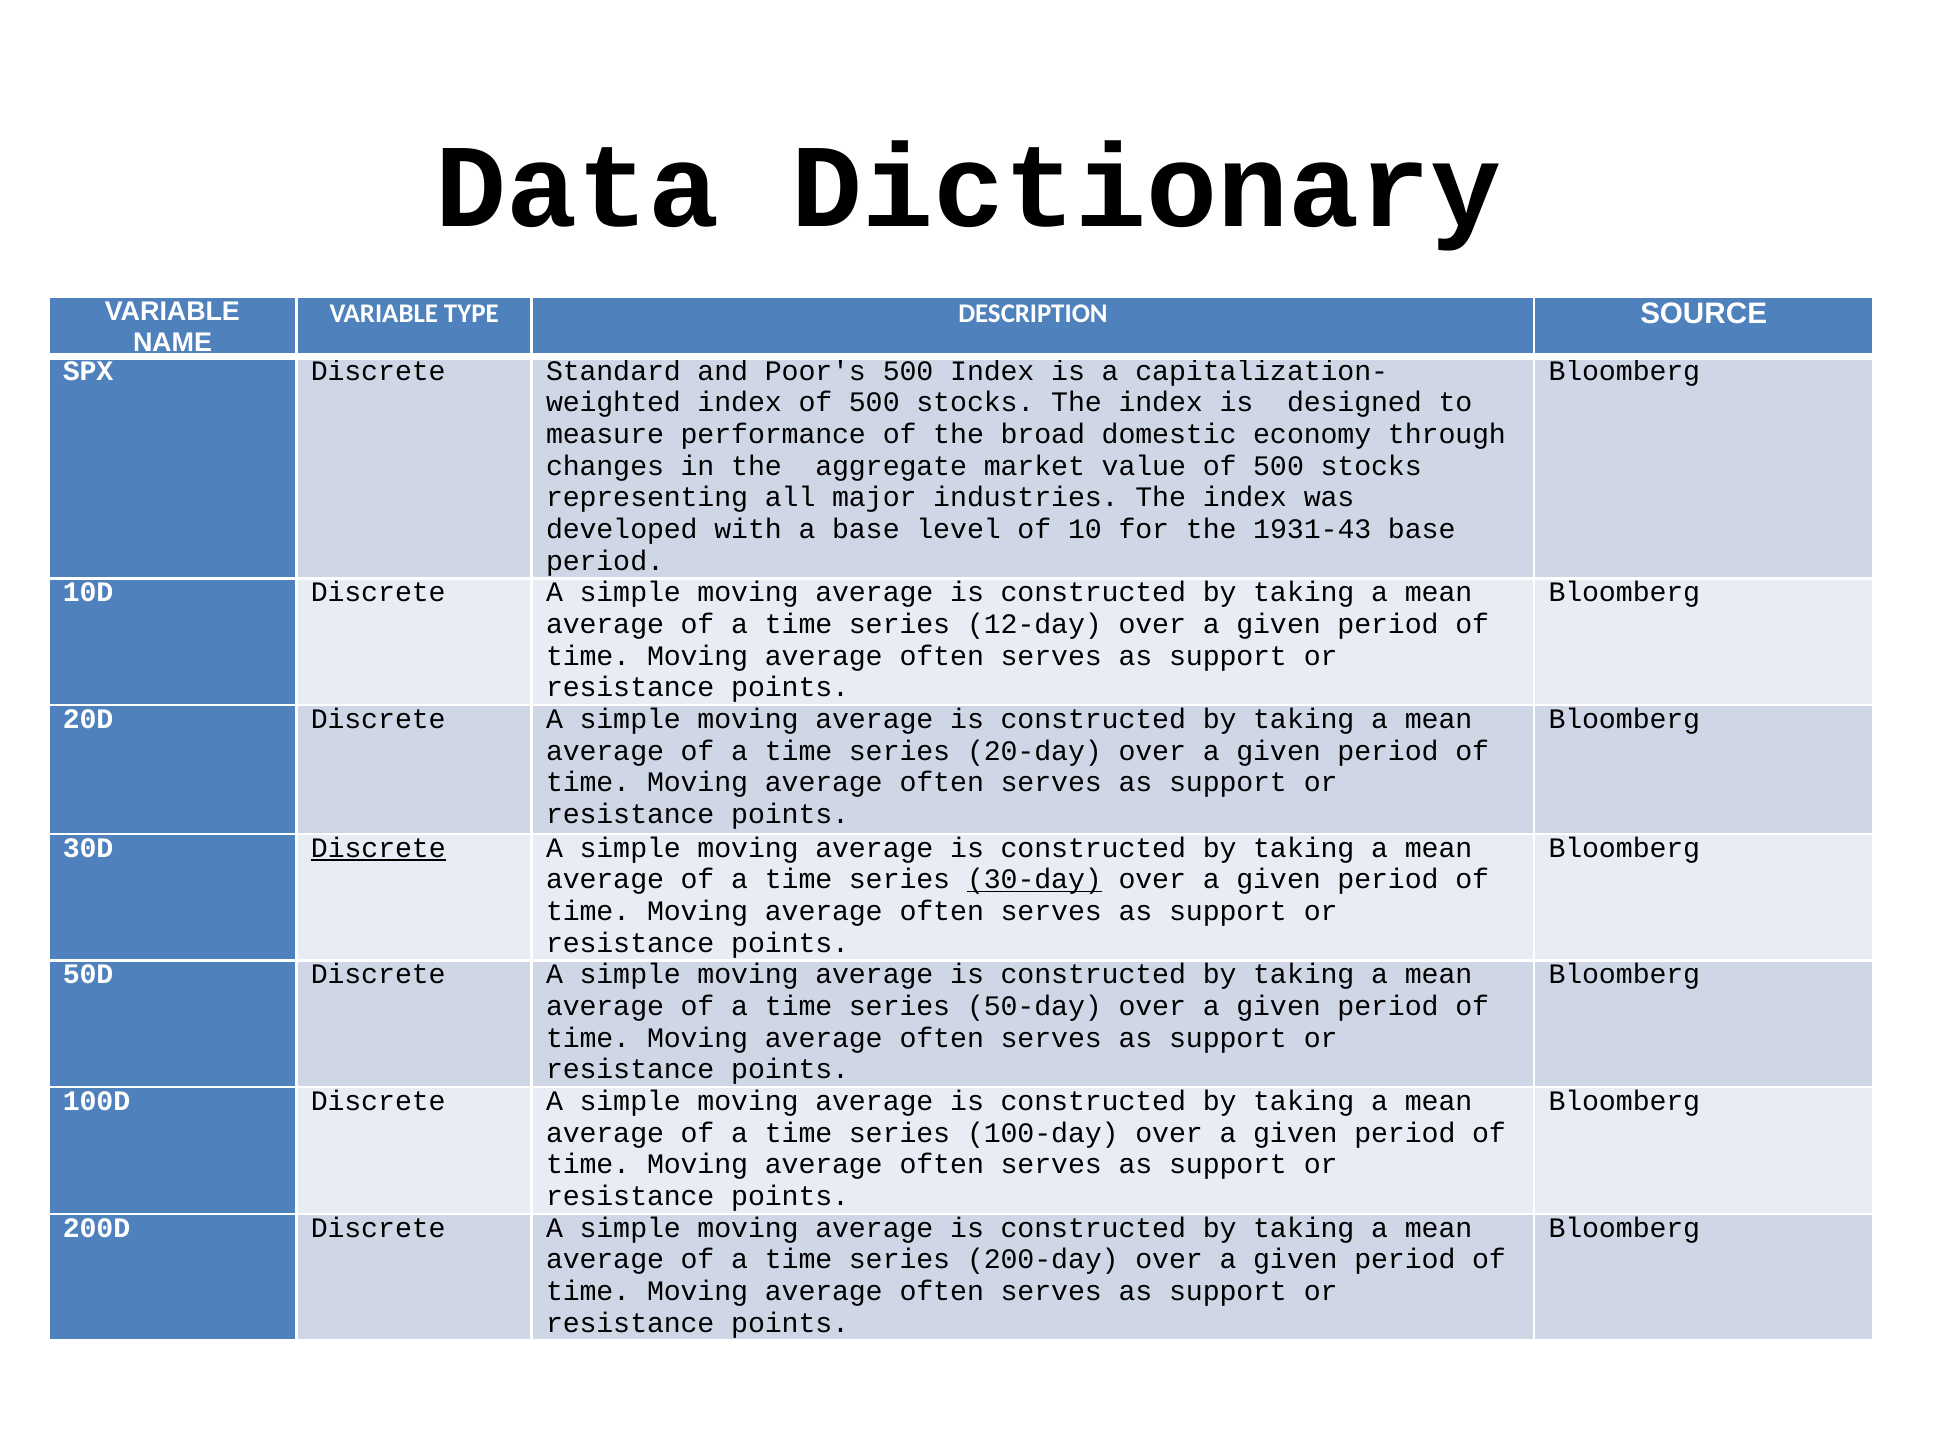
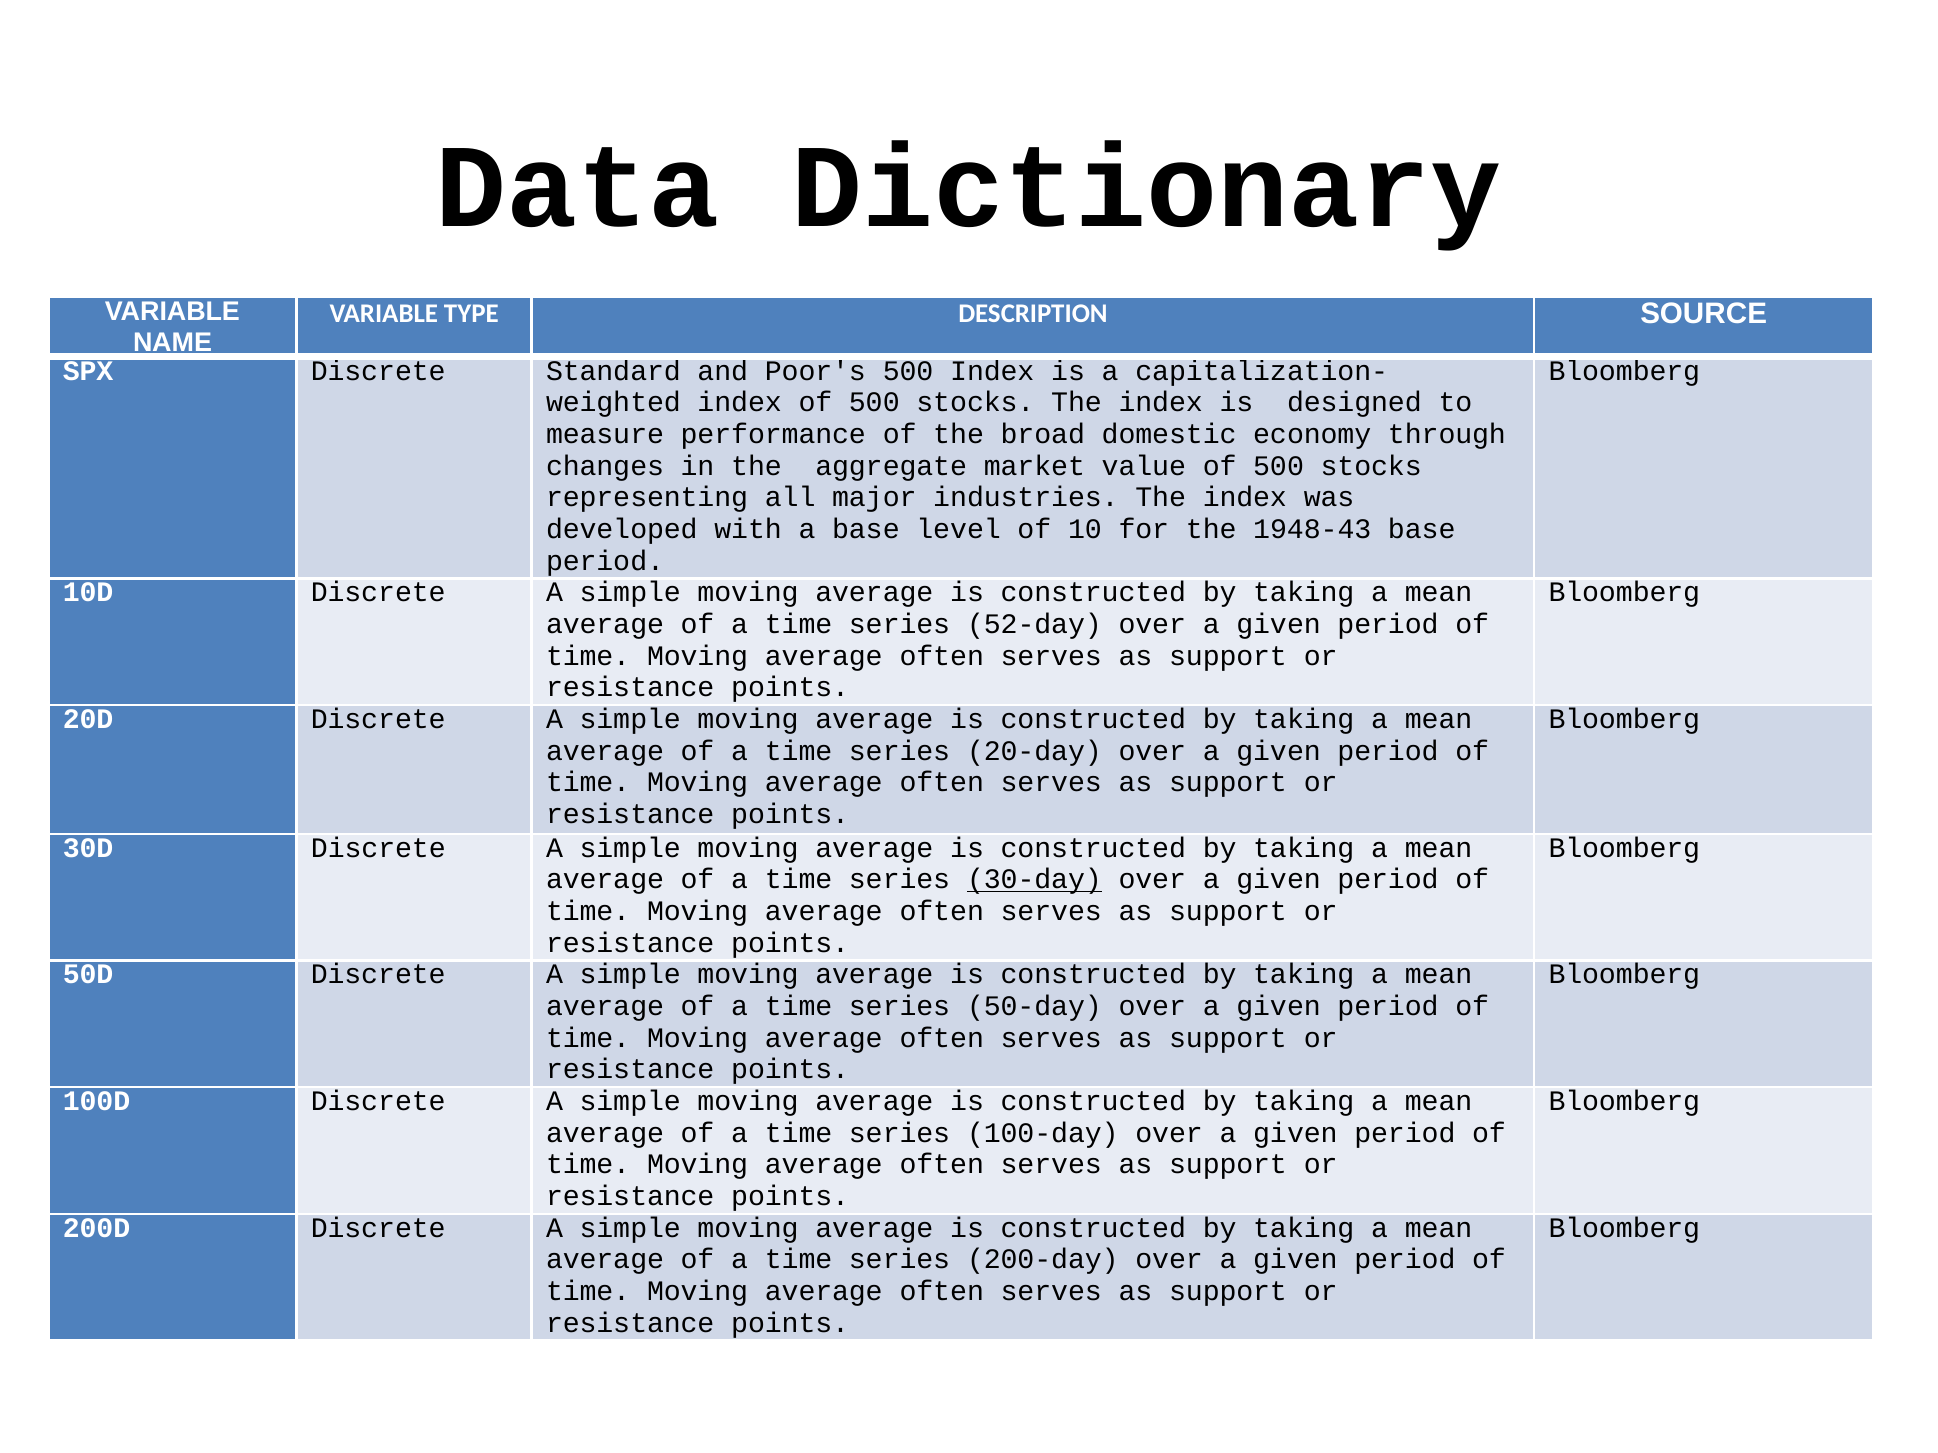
1931-43: 1931-43 -> 1948-43 (1312, 529)
12-day: 12-day -> 52-day (1034, 624)
Discrete underline: present -> none (378, 848)
